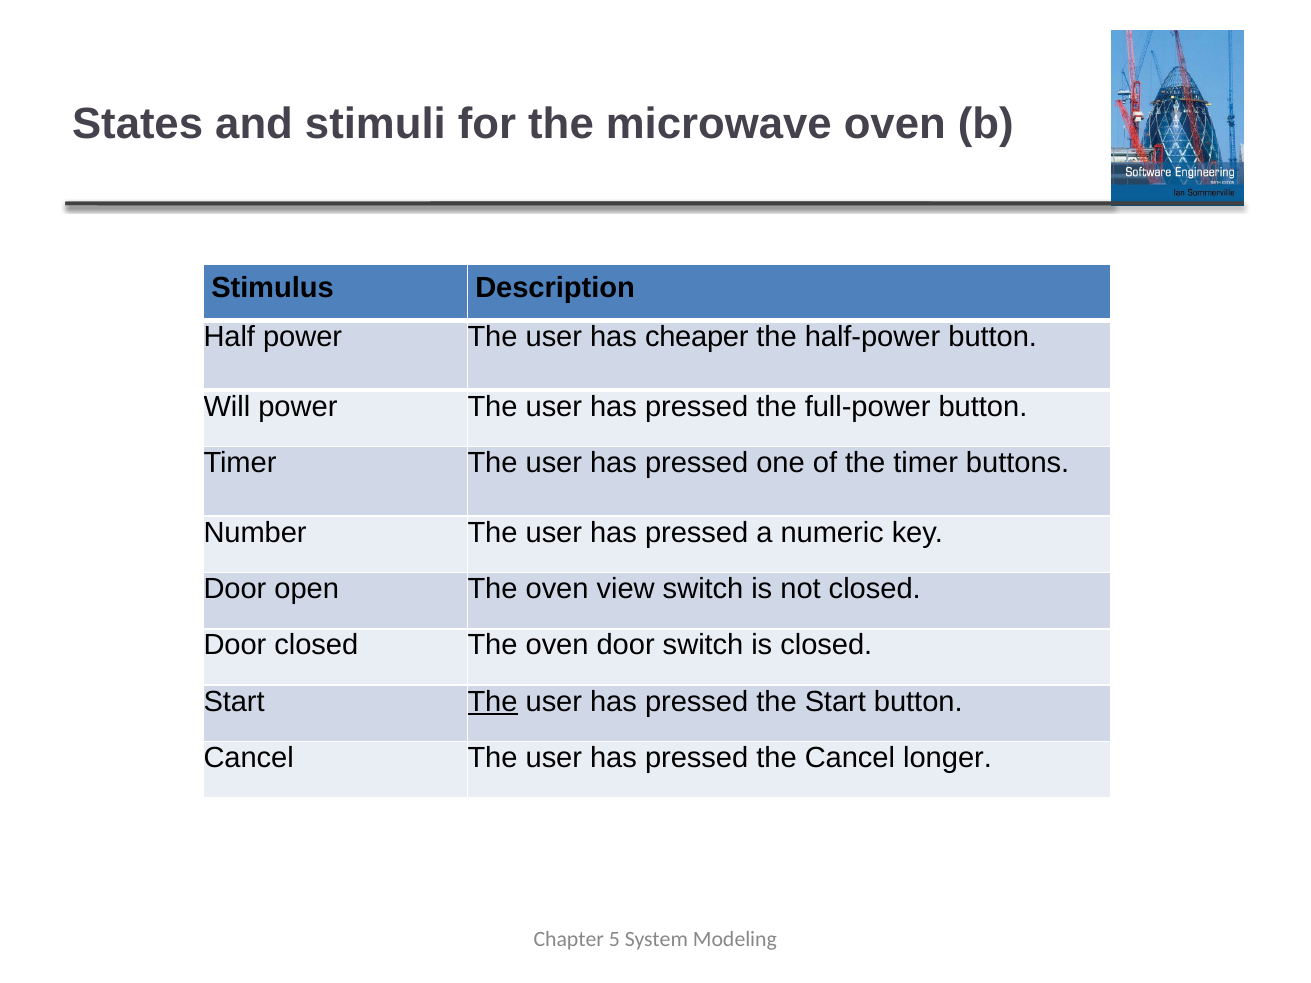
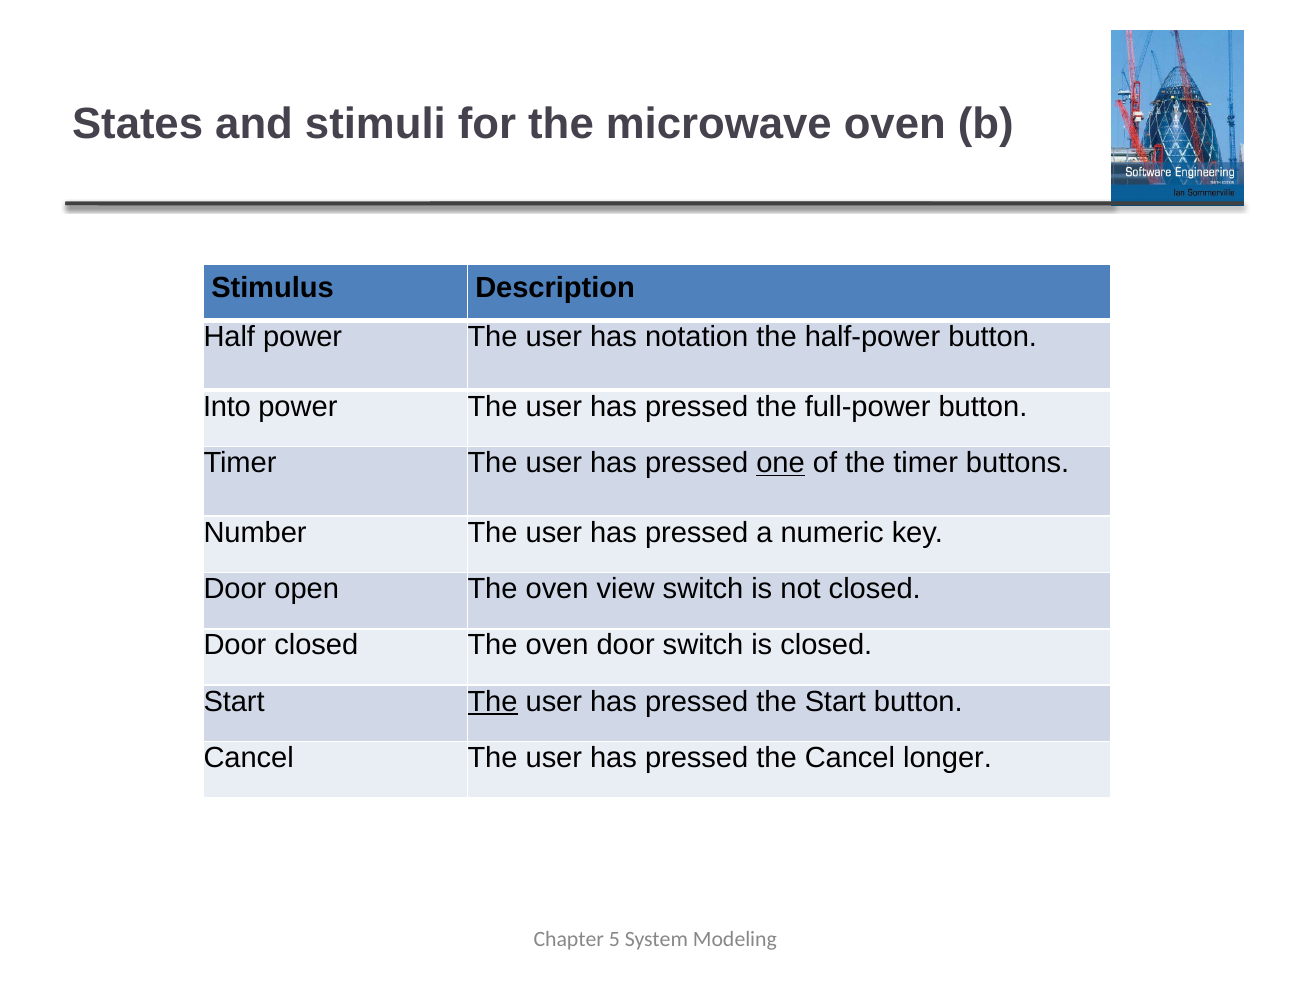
cheaper: cheaper -> notation (697, 337)
Will: Will -> Into (227, 407)
one underline: none -> present (781, 463)
